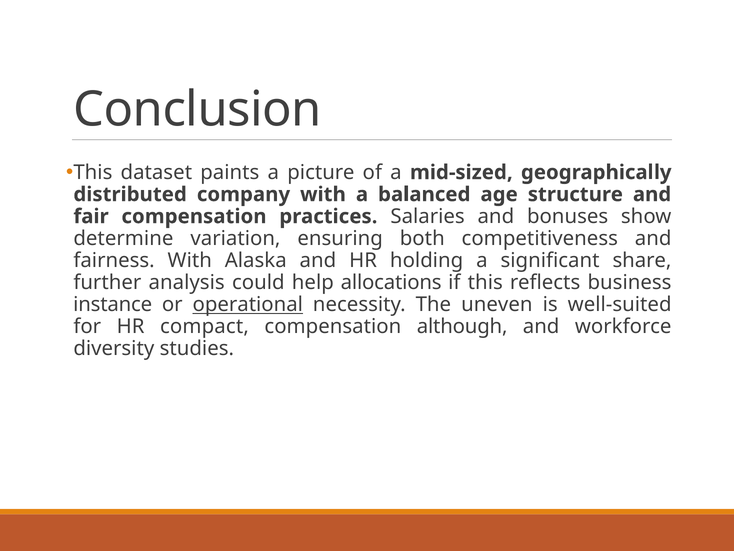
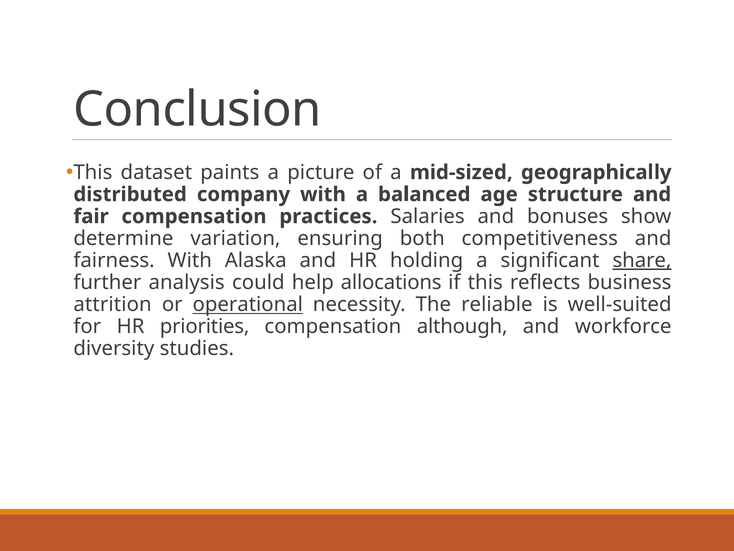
share underline: none -> present (642, 260)
instance: instance -> attrition (113, 304)
uneven: uneven -> reliable (497, 304)
compact: compact -> priorities (205, 326)
